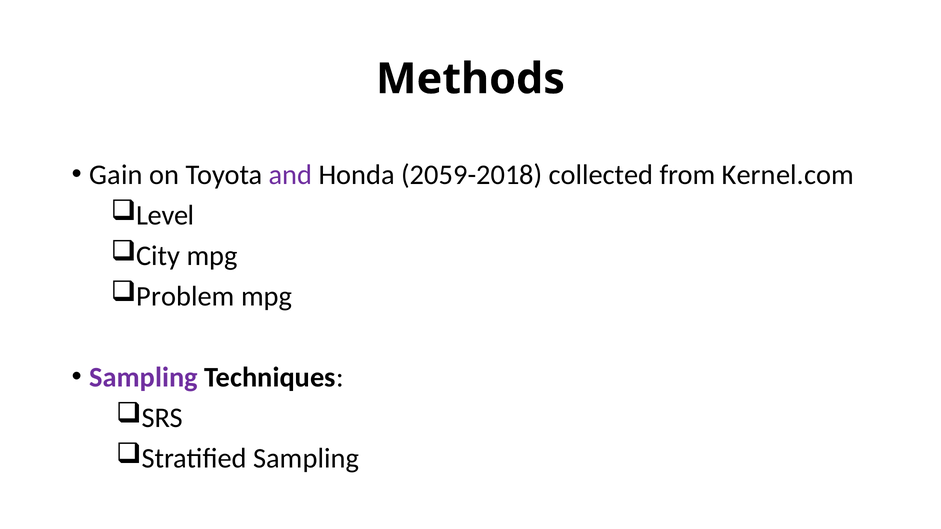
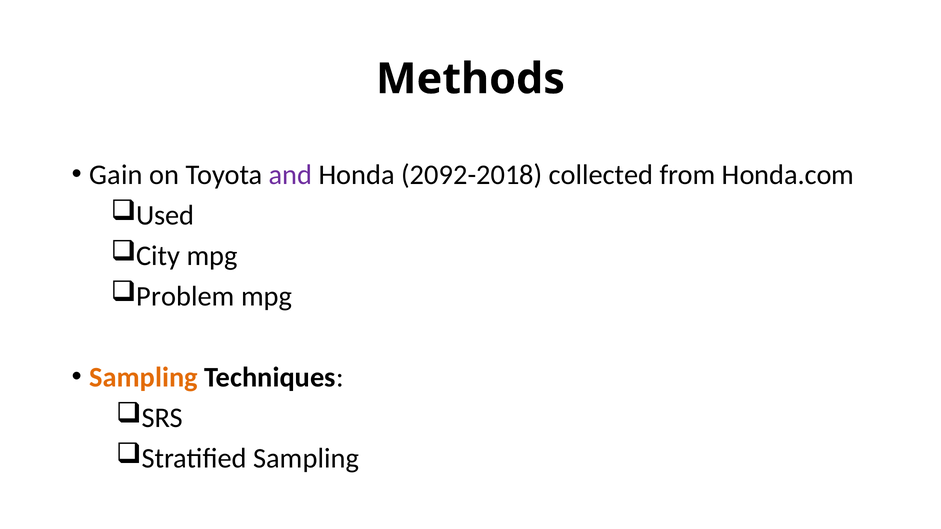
2059-2018: 2059-2018 -> 2092-2018 (472, 175)
Kernel.com: Kernel.com -> Honda.com (788, 175)
Level: Level -> Used (165, 215)
Sampling colour: purple -> orange (144, 377)
